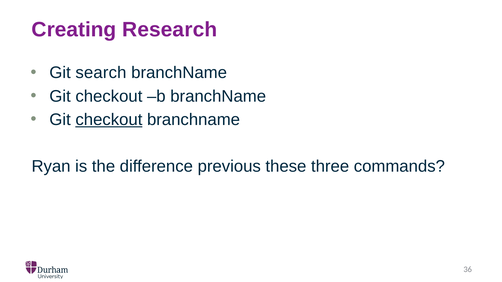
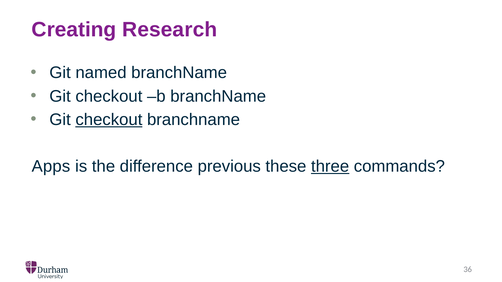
search: search -> named (101, 73)
Ryan: Ryan -> Apps (51, 167)
three underline: none -> present (330, 167)
